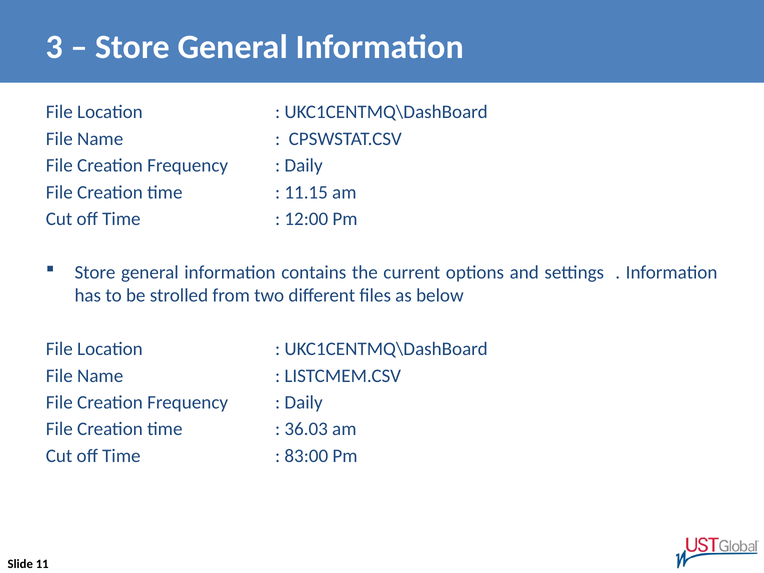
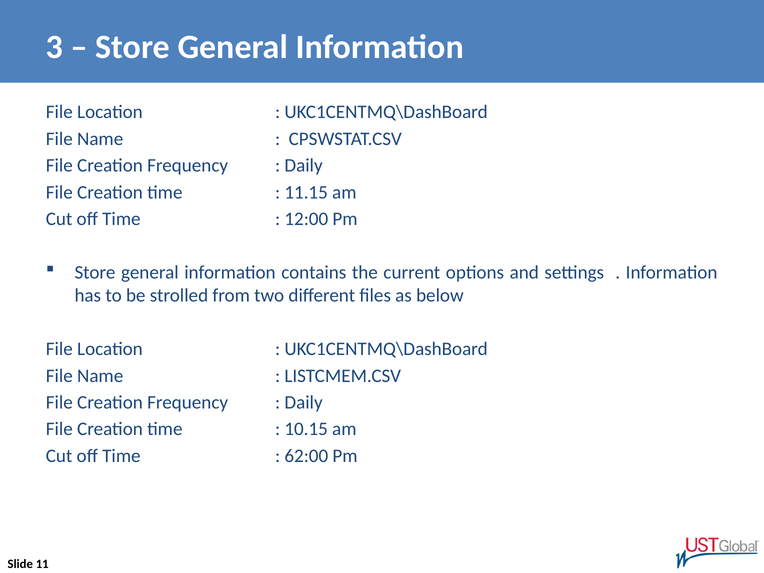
36.03: 36.03 -> 10.15 (306, 429)
83:00: 83:00 -> 62:00 (306, 456)
